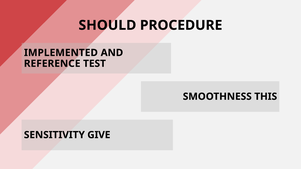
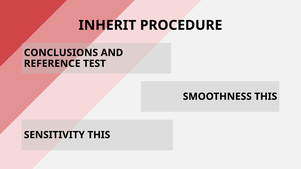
SHOULD: SHOULD -> INHERIT (107, 25)
IMPLEMENTED: IMPLEMENTED -> CONCLUSIONS (61, 53)
SENSITIVITY GIVE: GIVE -> THIS (99, 135)
